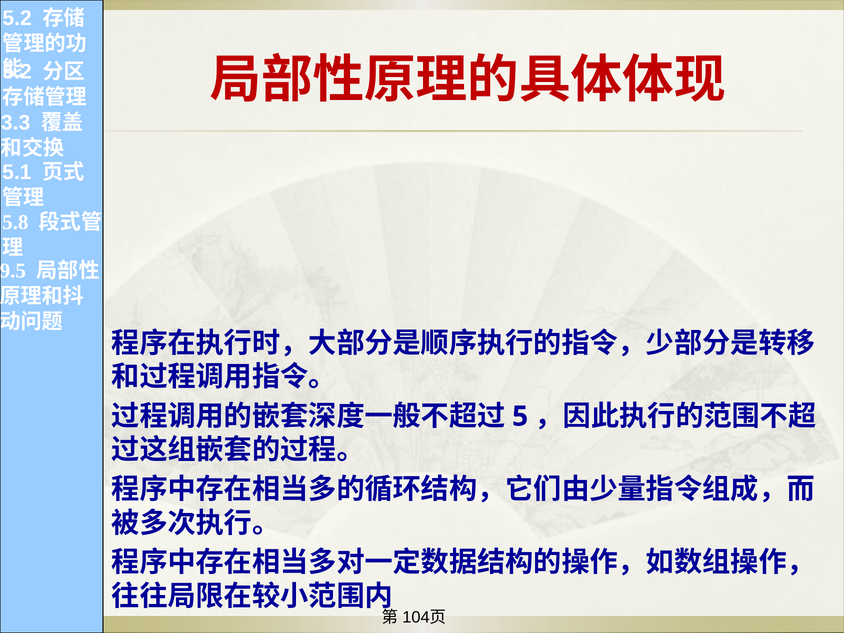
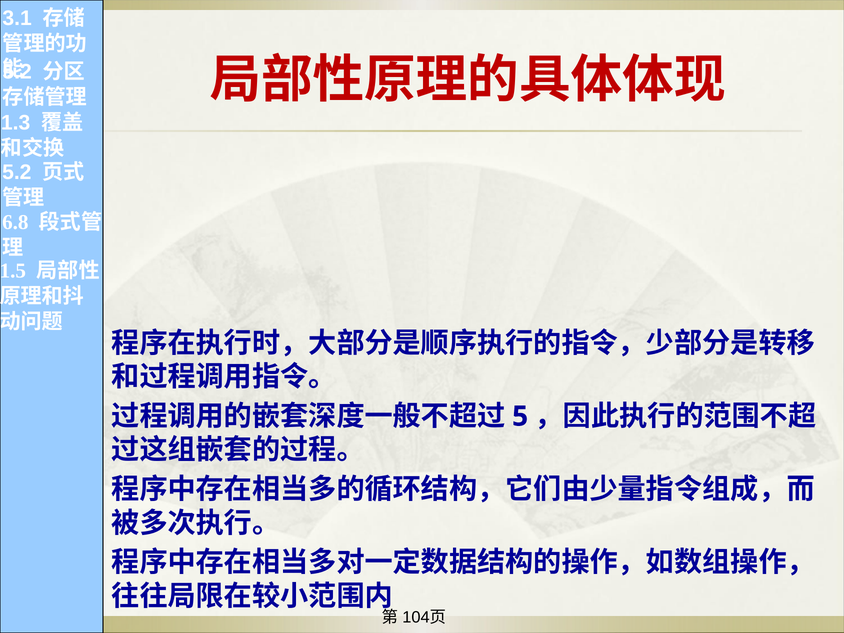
5.2: 5.2 -> 3.1 (17, 18)
3.3: 3.3 -> 1.3 (16, 123)
5.1: 5.1 -> 5.2 (17, 172)
5.8: 5.8 -> 6.8 (15, 223)
9.5: 9.5 -> 1.5 (13, 271)
